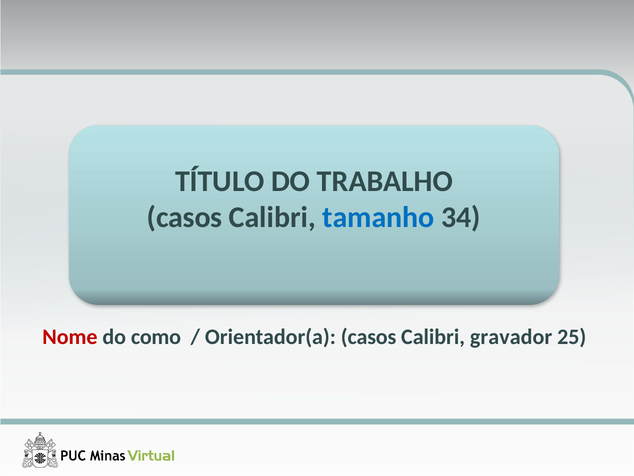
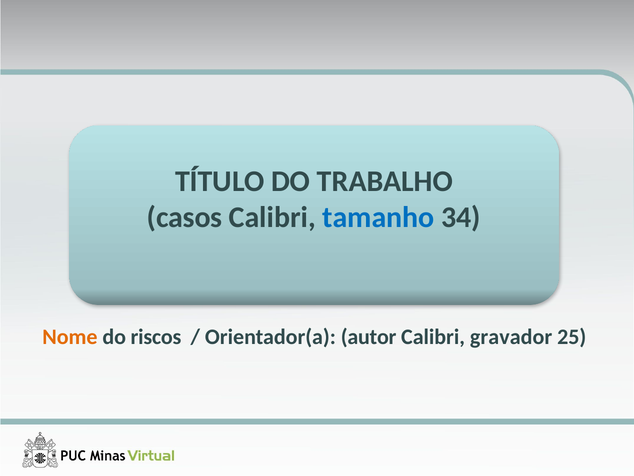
Nome colour: red -> orange (70, 337)
como: como -> riscos (156, 337)
Orientador(a casos: casos -> autor (369, 337)
